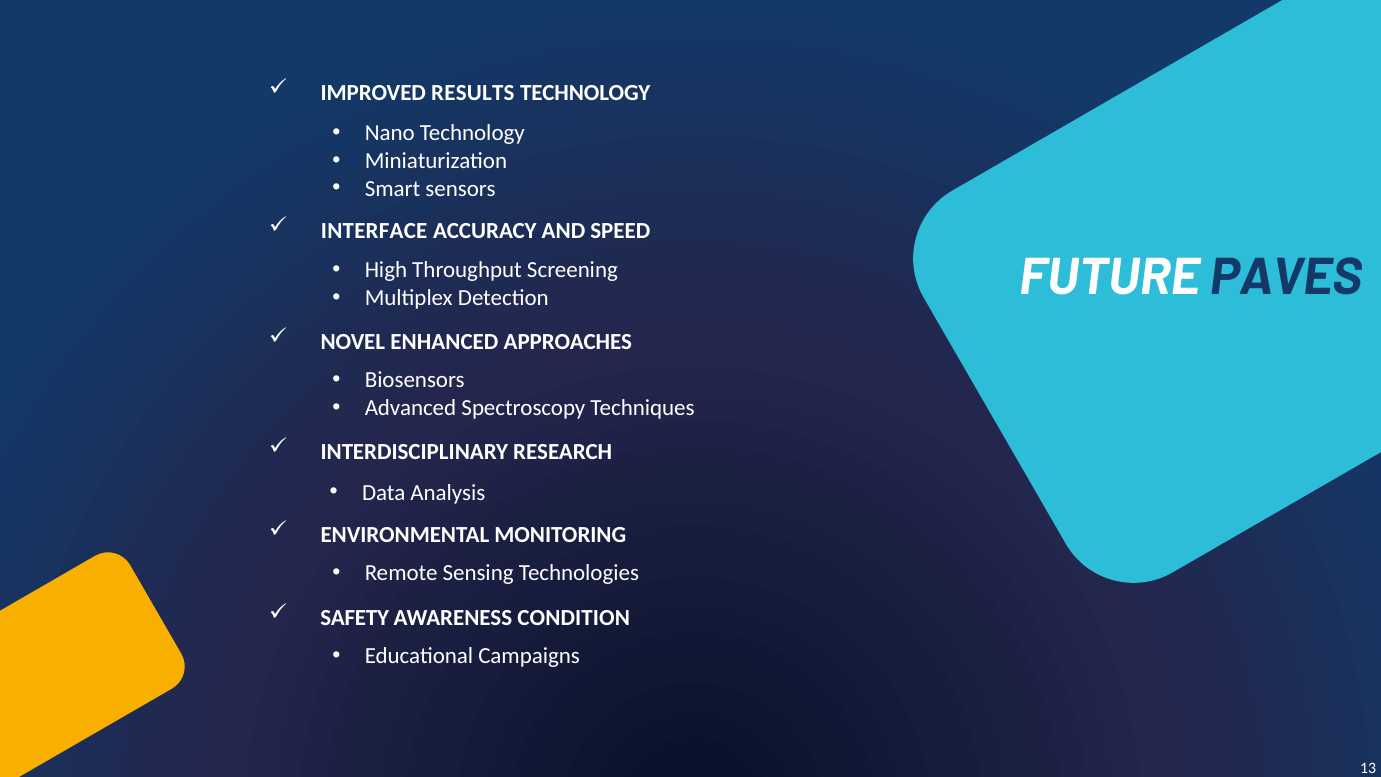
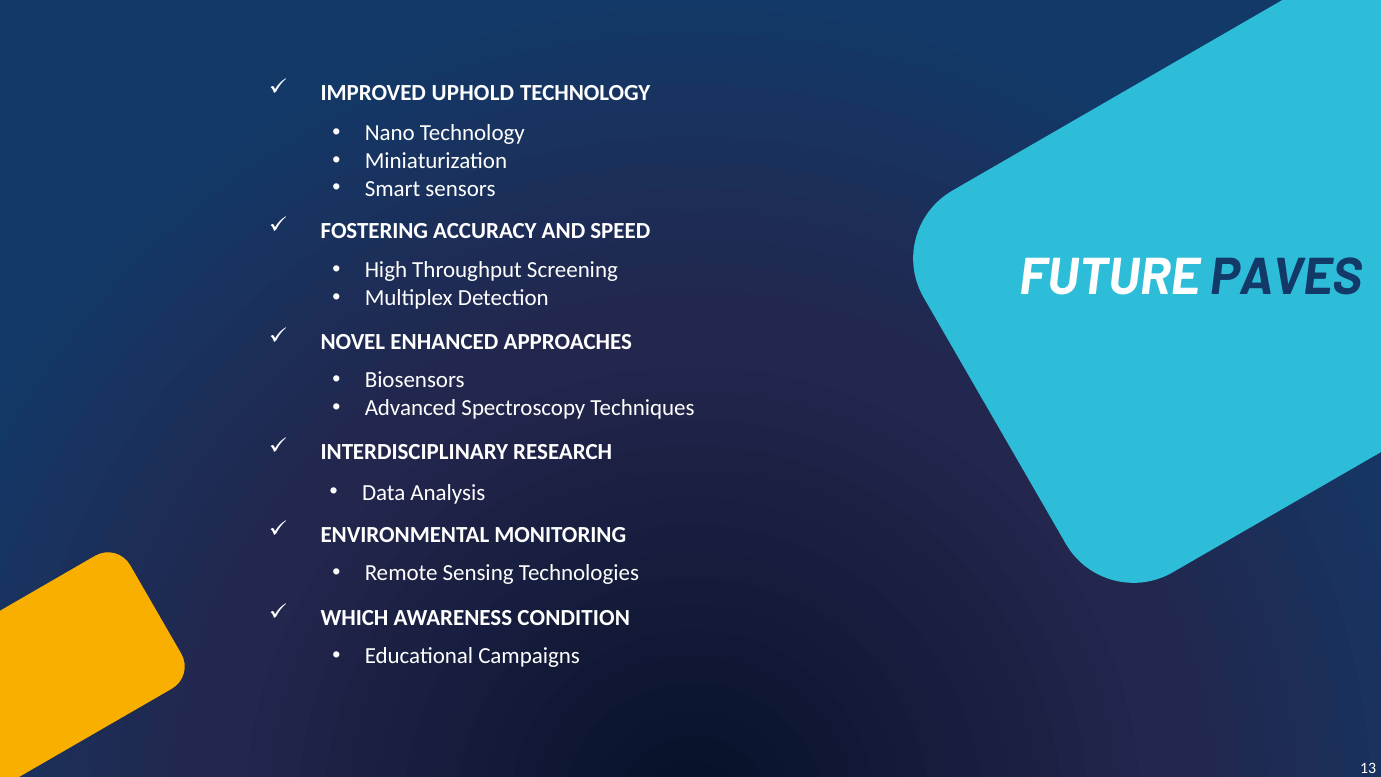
RESULTS: RESULTS -> UPHOLD (473, 93)
INTERFACE: INTERFACE -> FOSTERING (374, 231)
SAFETY: SAFETY -> WHICH (355, 617)
